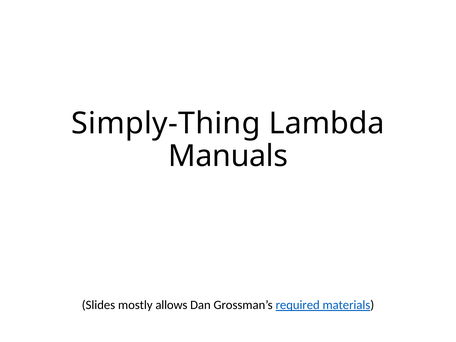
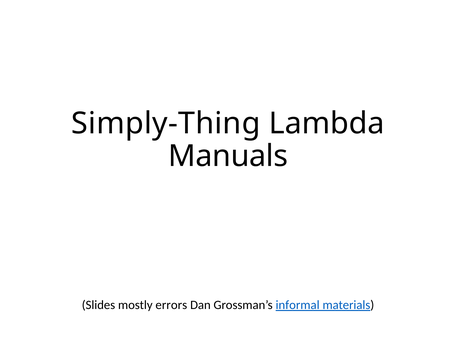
allows: allows -> errors (171, 305)
required: required -> informal (298, 305)
